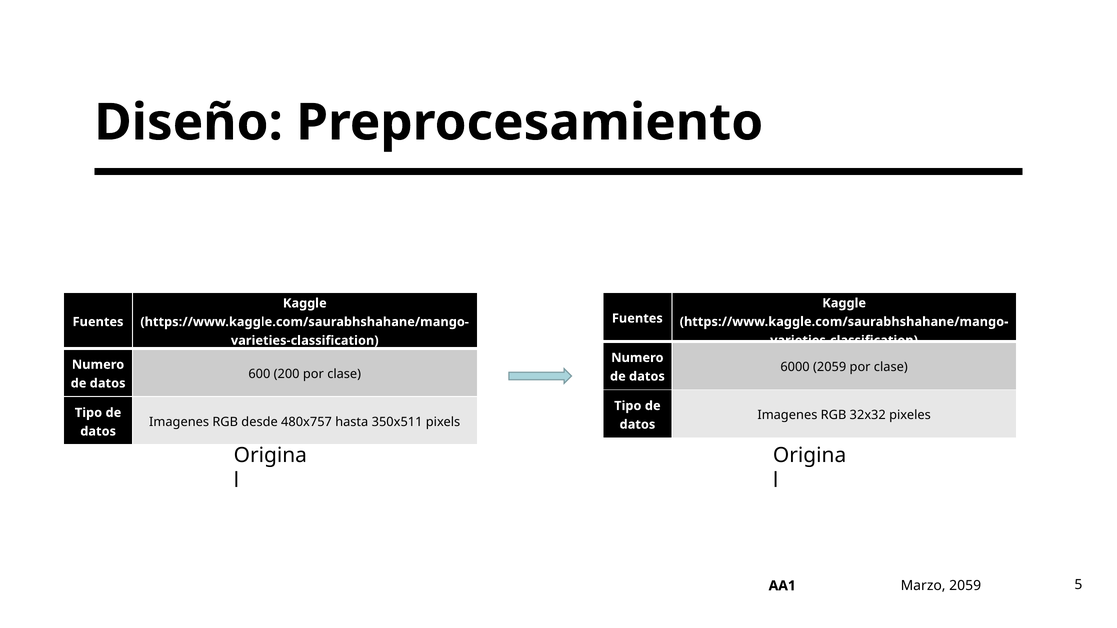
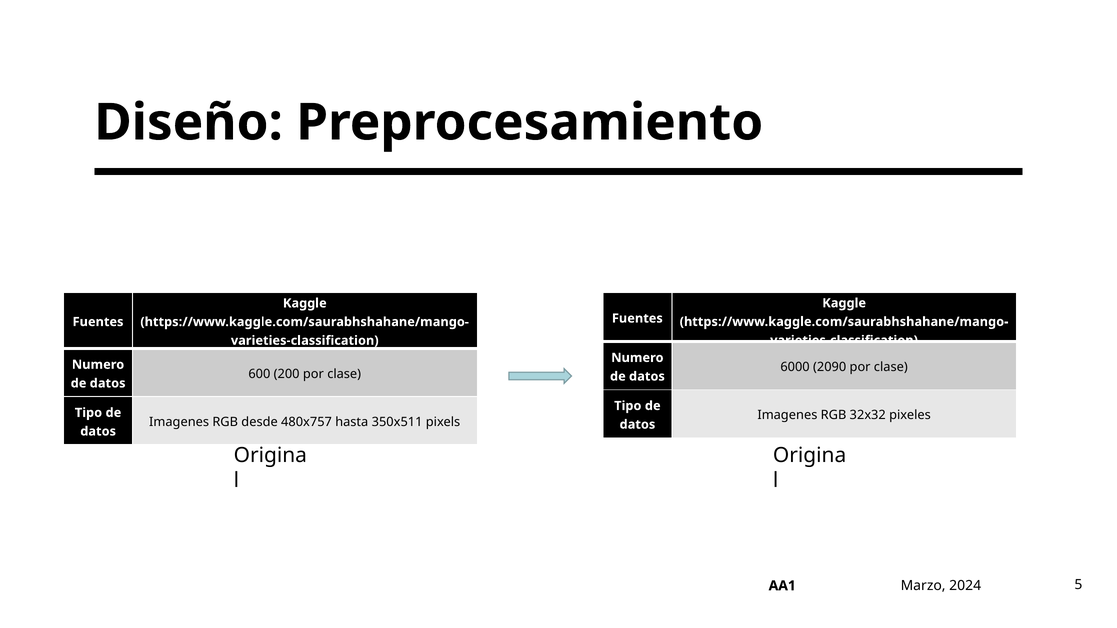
6000 2059: 2059 -> 2090 (830, 367)
Marzo 2059: 2059 -> 2024 (965, 586)
